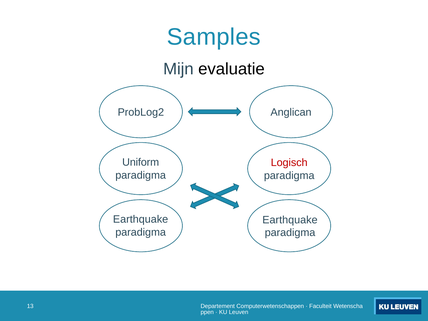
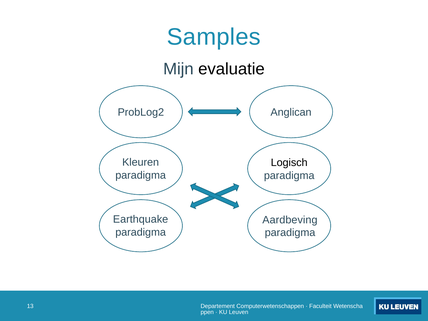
Uniform: Uniform -> Kleuren (141, 162)
Logisch colour: red -> black (289, 163)
Earthquake: Earthquake -> Aardbeving (290, 220)
